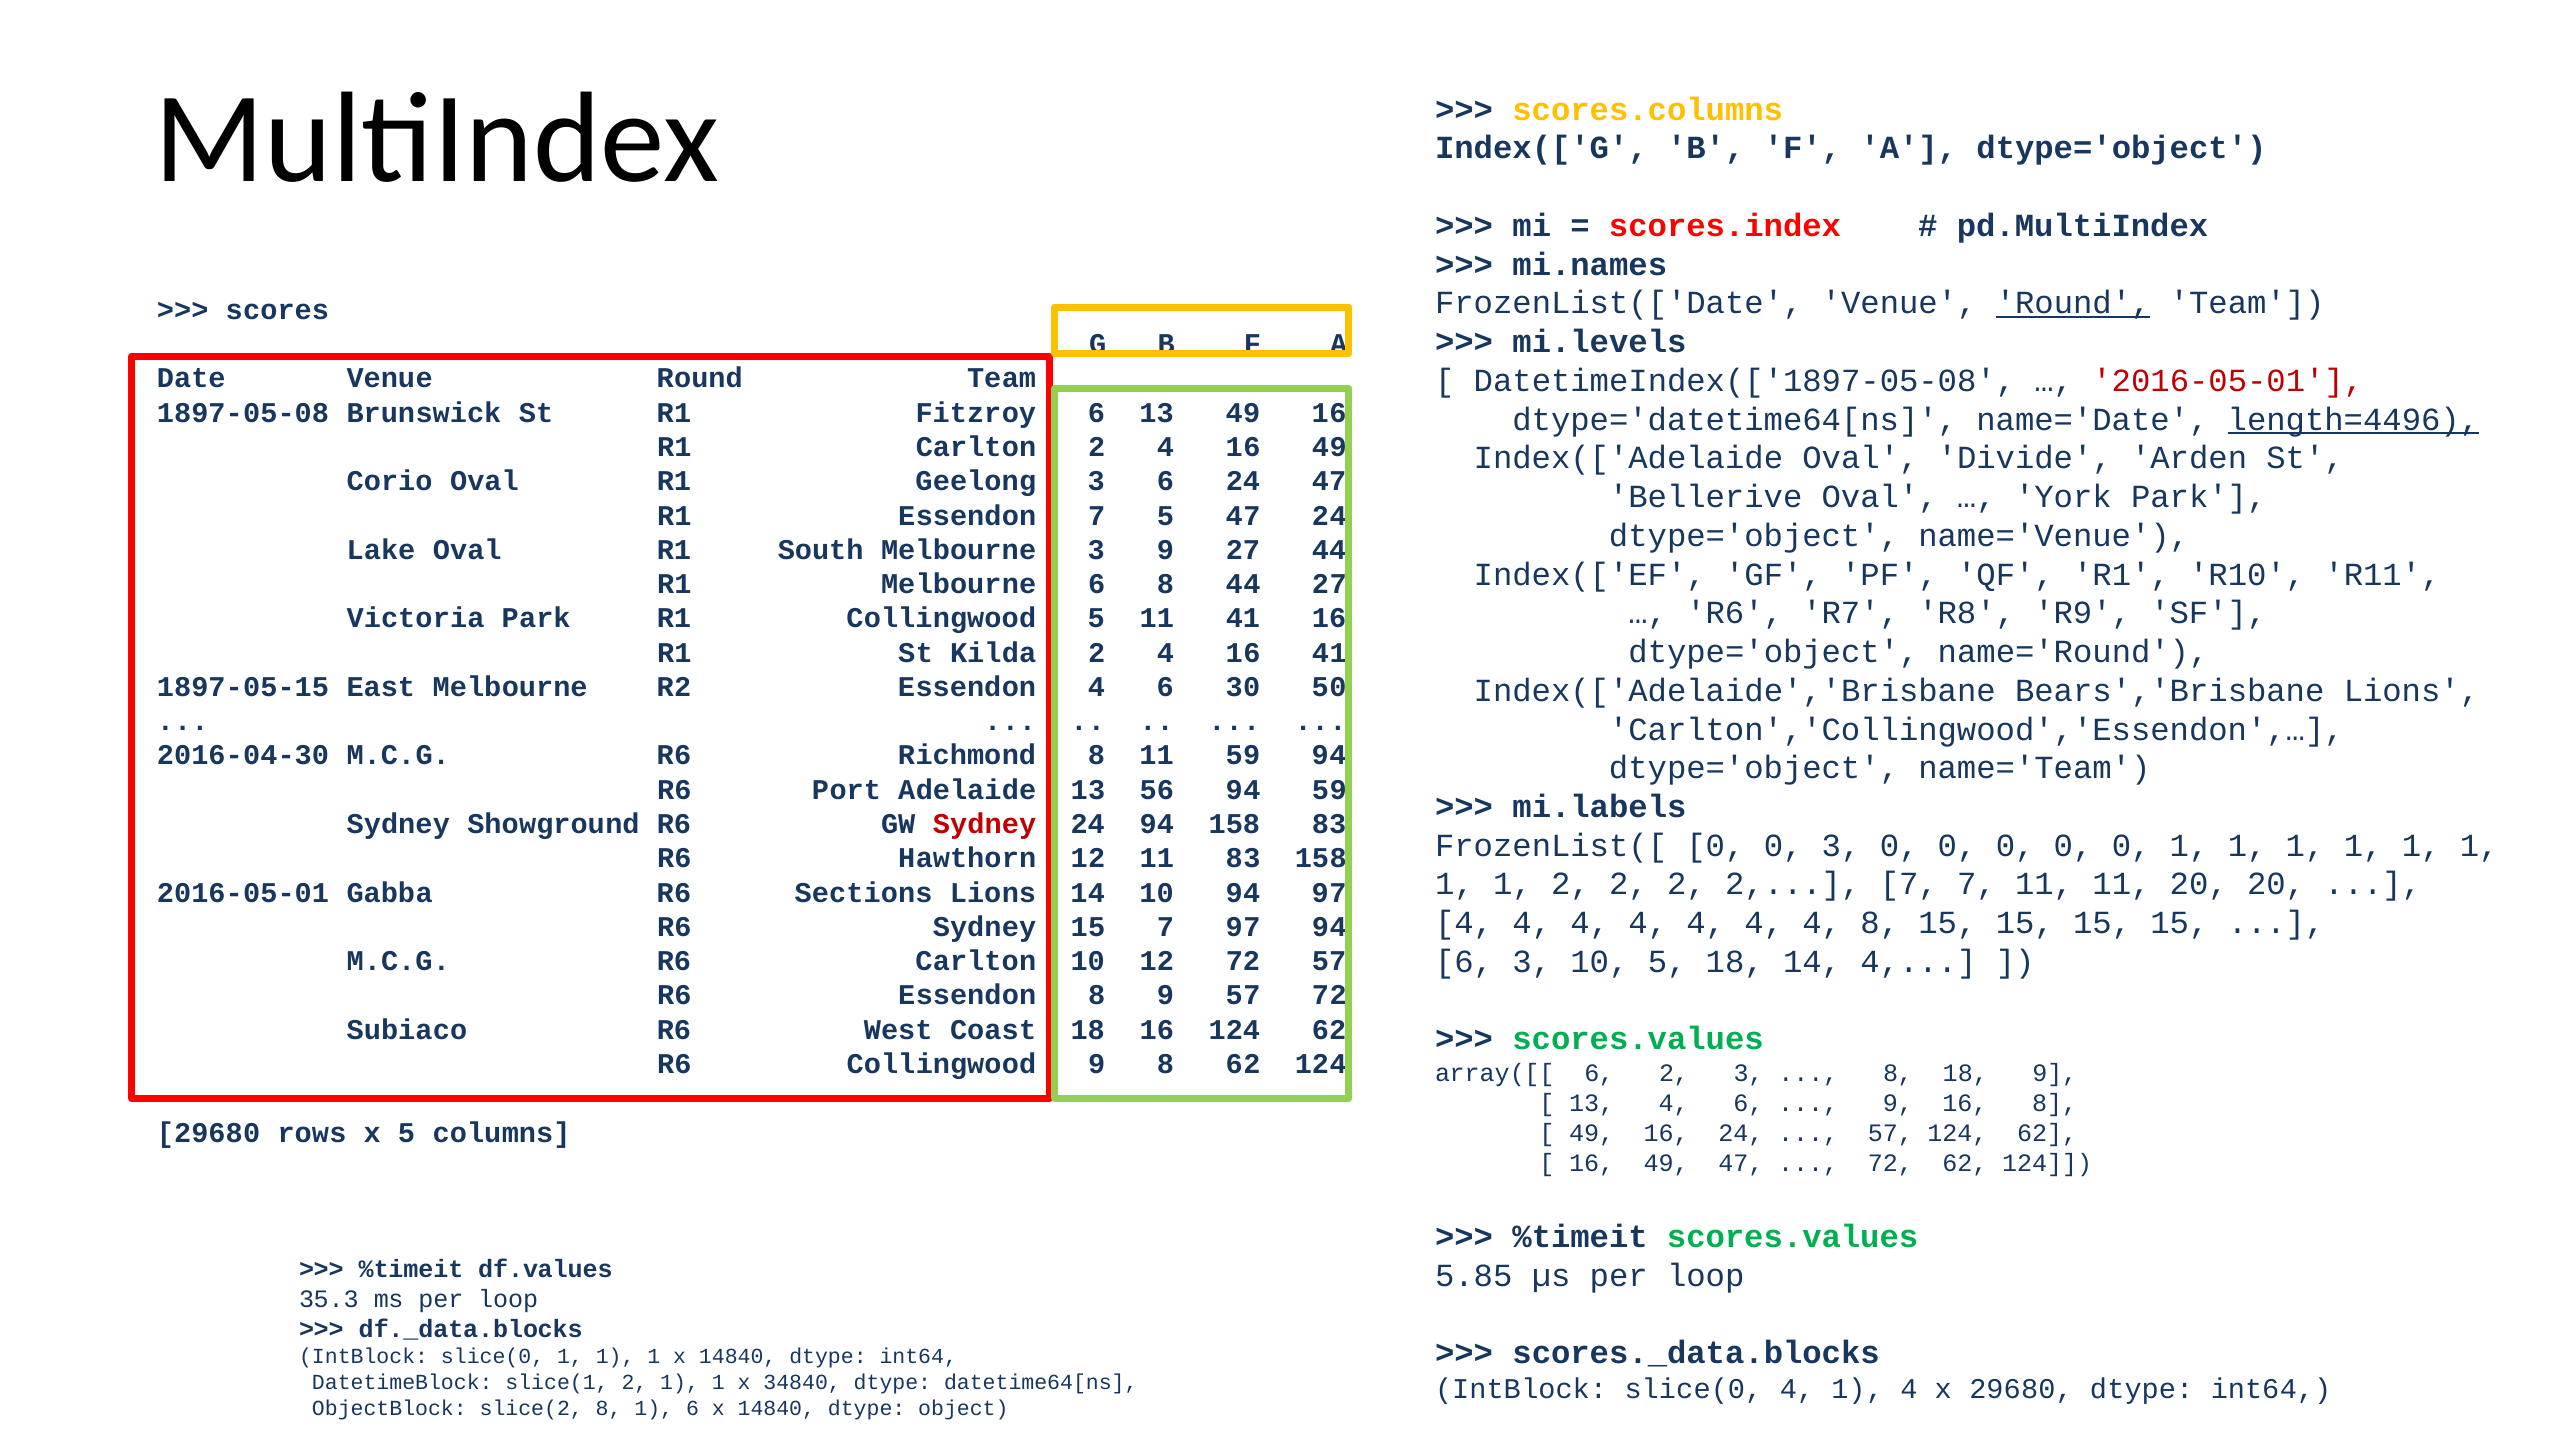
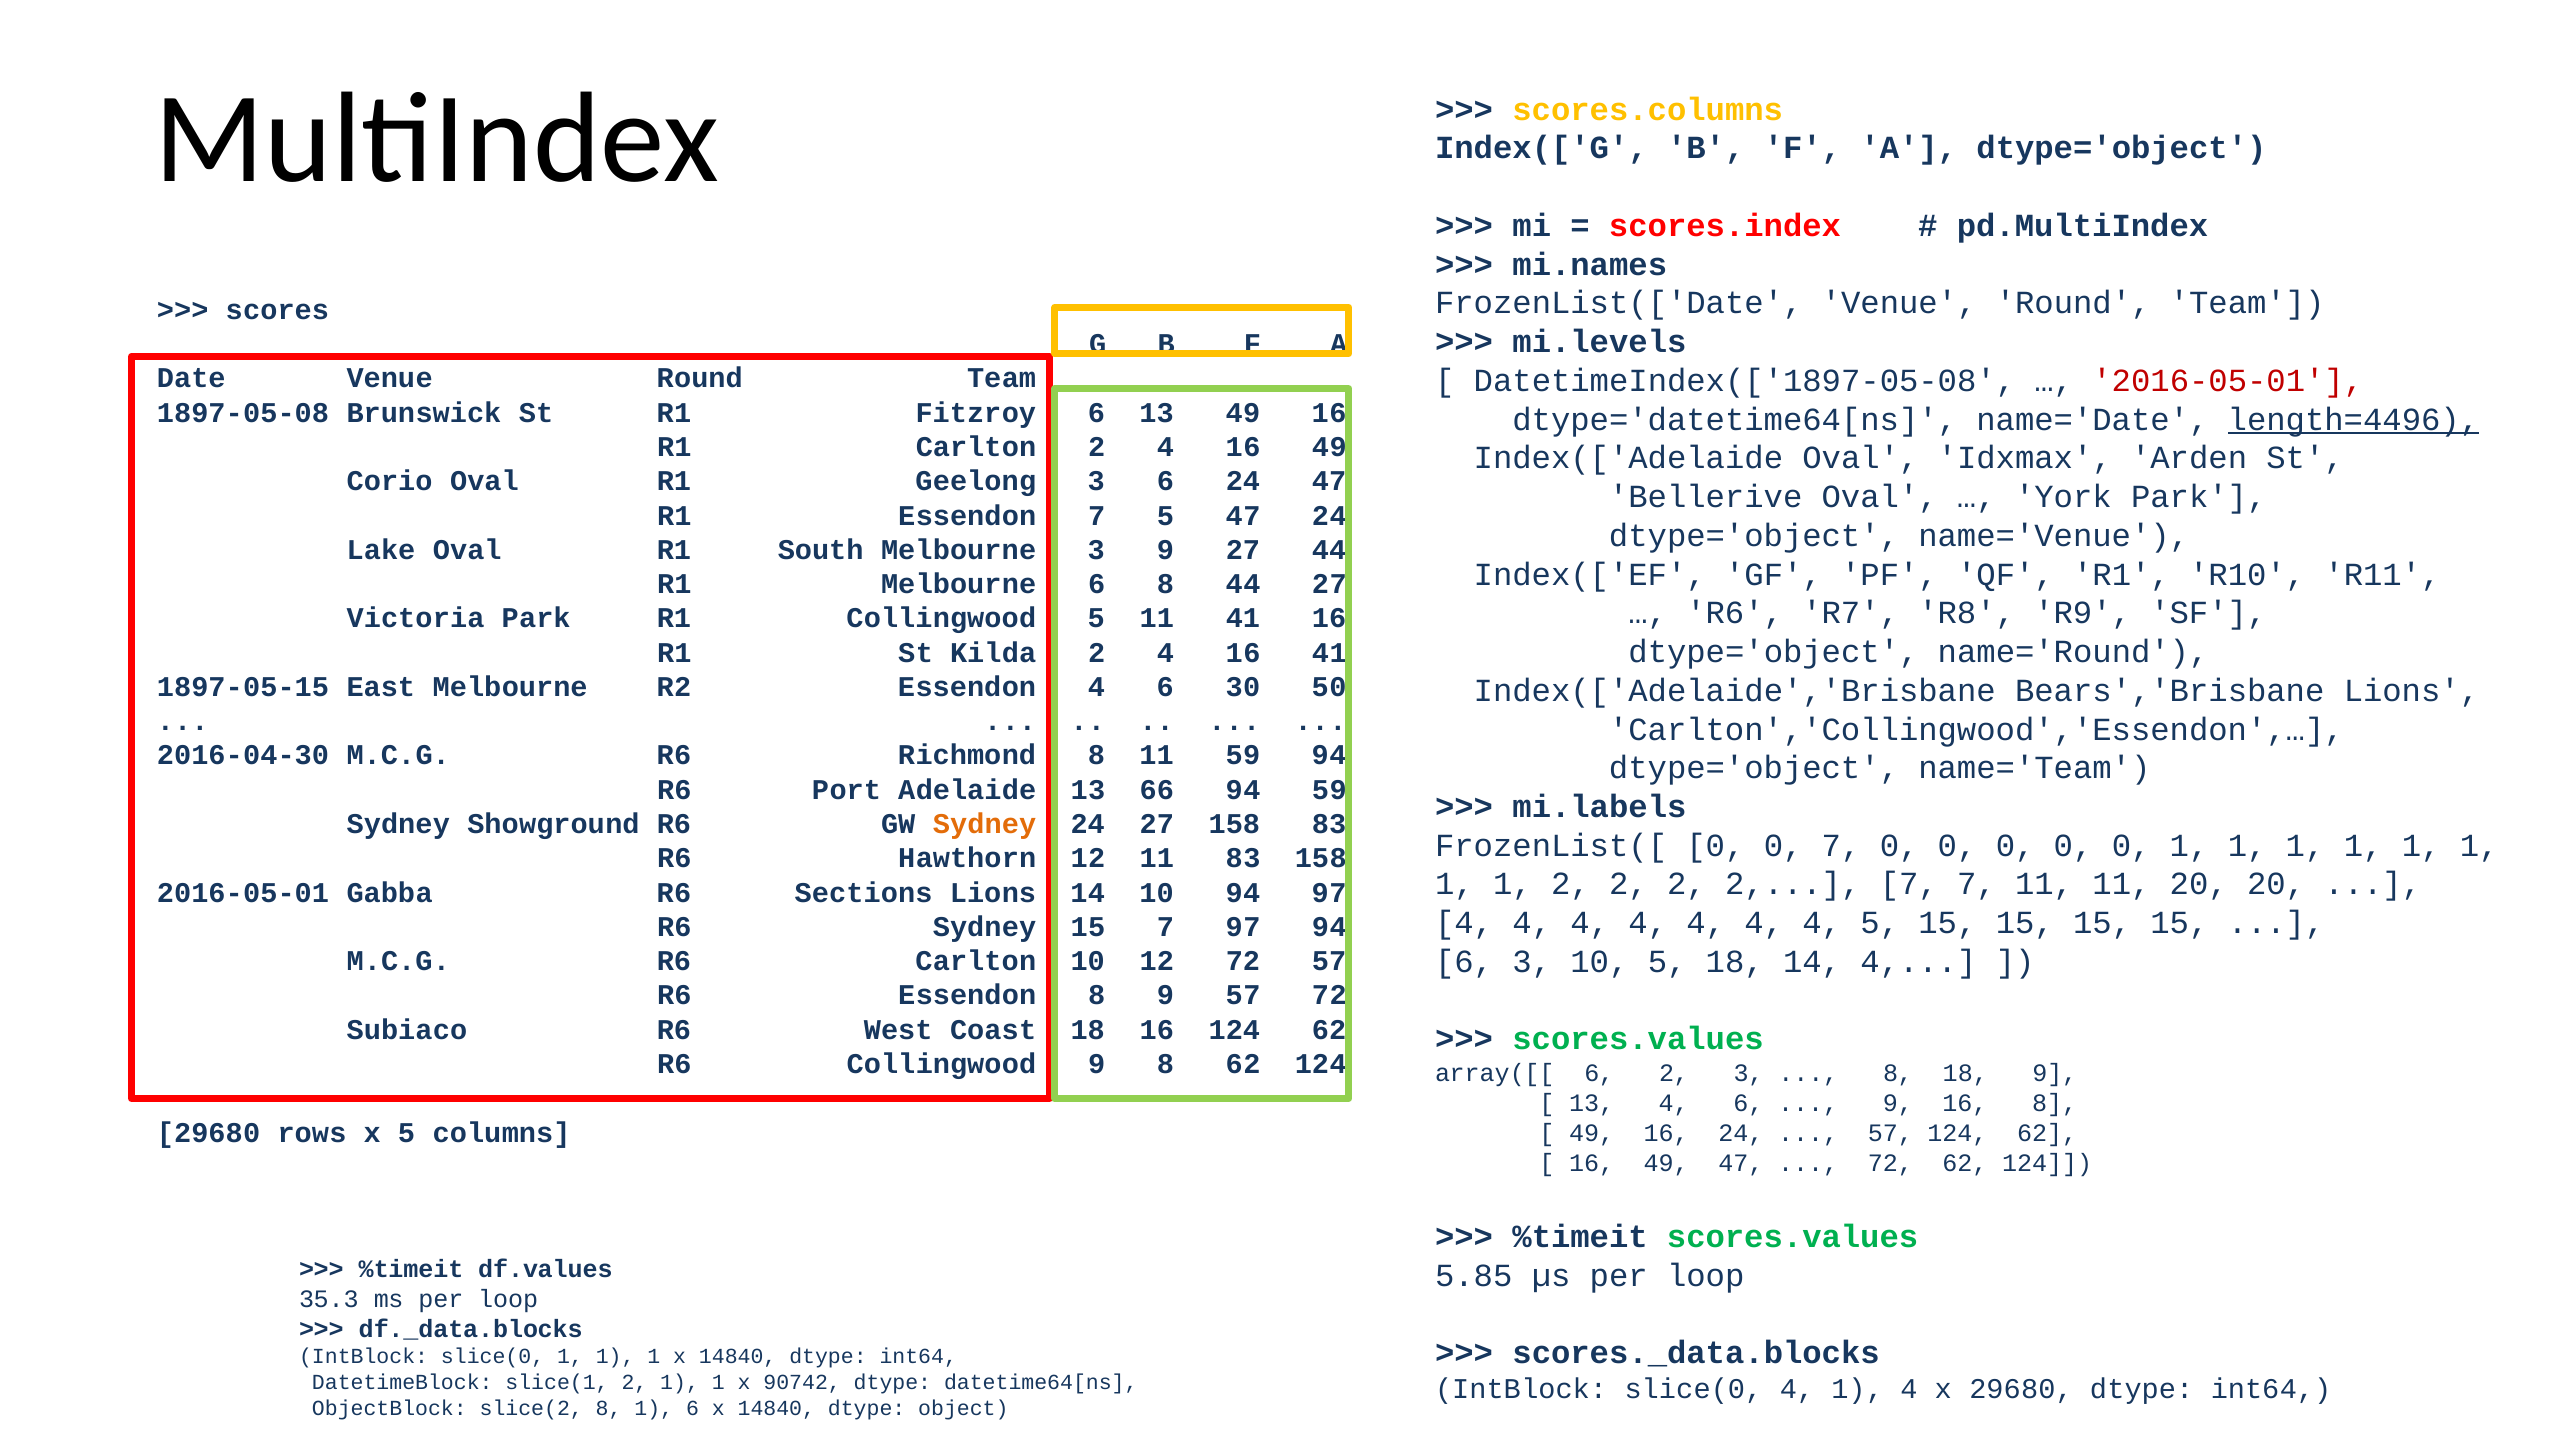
Round underline: present -> none (2073, 303)
Divide: Divide -> Idxmax (2025, 458)
56: 56 -> 66 (1157, 790)
Sydney colour: red -> orange (985, 824)
24 94: 94 -> 27 (1157, 824)
0 3: 3 -> 7 (1841, 846)
4 8: 8 -> 5 (1880, 923)
34840: 34840 -> 90742 (802, 1382)
